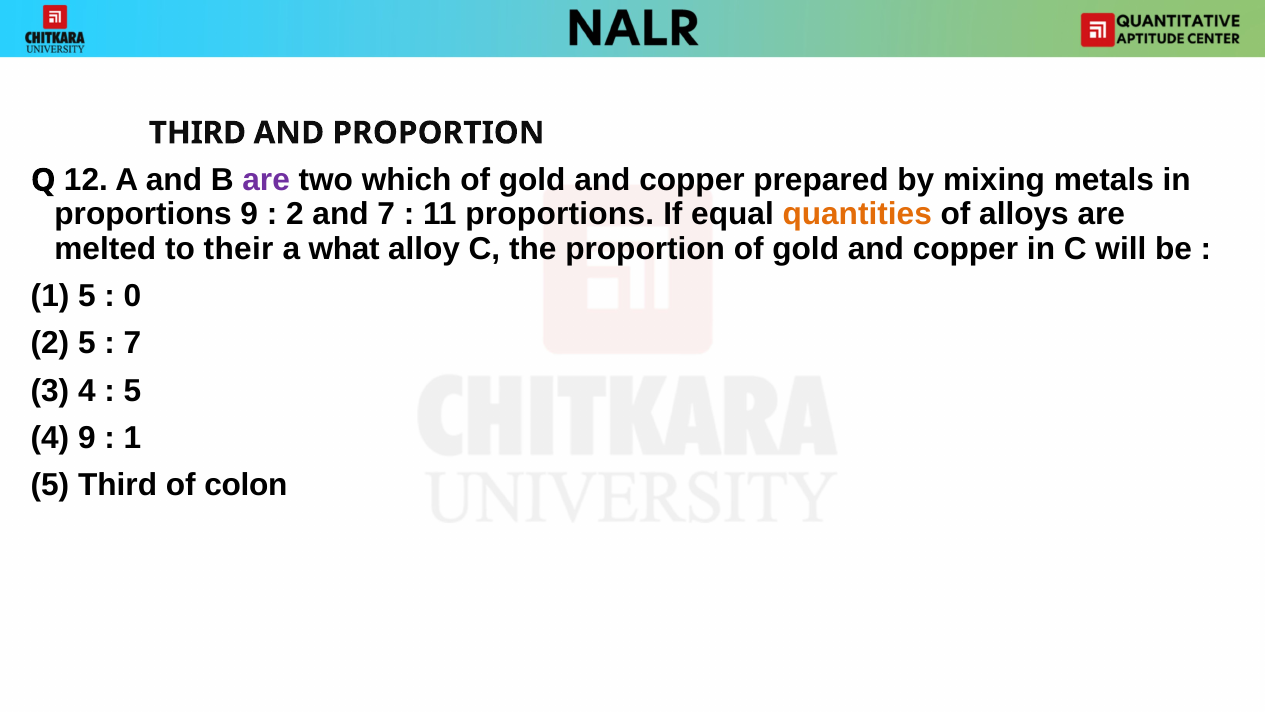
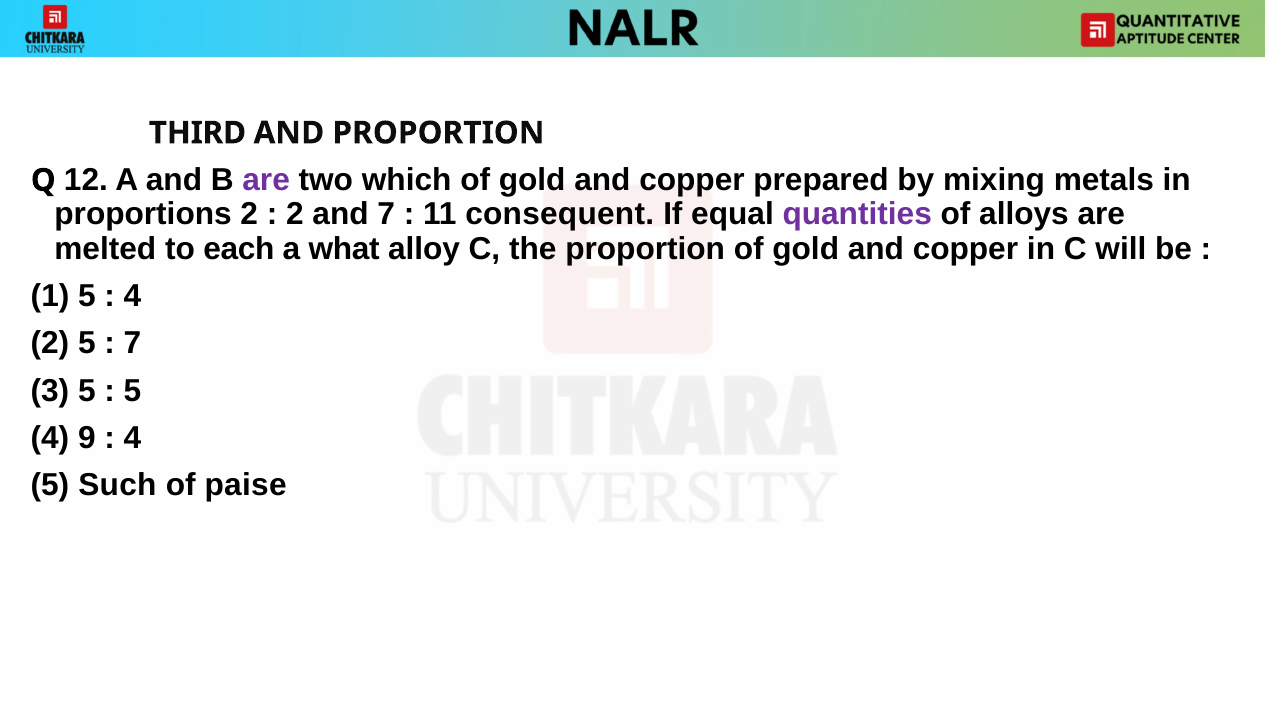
proportions 9: 9 -> 2 (249, 214)
11 proportions: proportions -> consequent (560, 214)
quantities colour: orange -> purple (857, 214)
their: their -> each (239, 248)
0: 0 -> 4 (132, 296)
3 4: 4 -> 5 (87, 390)
1: 1 -> 4 (132, 438)
5 Third: Third -> Such (117, 485)
colon: colon -> paise (246, 485)
